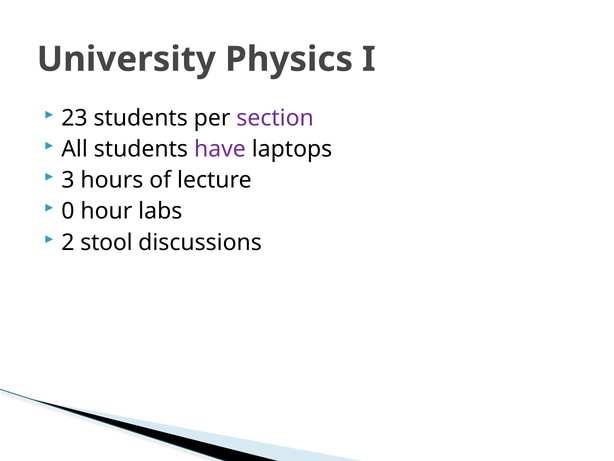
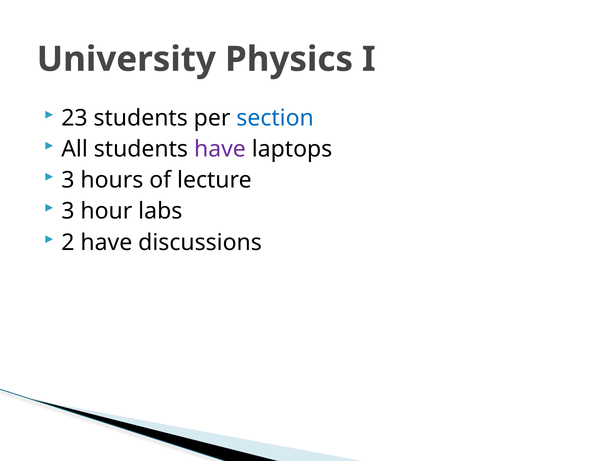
section colour: purple -> blue (275, 118)
0: 0 -> 3 (68, 211)
2 stool: stool -> have (106, 242)
